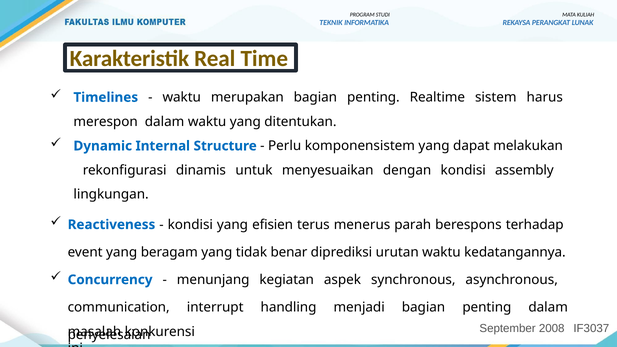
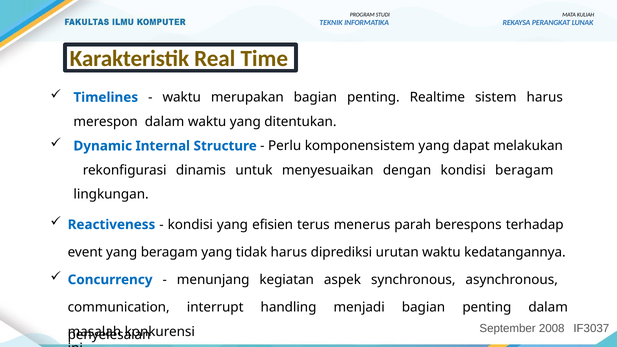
kondisi assembly: assembly -> beragam (524, 170)
tidak benar: benar -> harus (289, 252)
